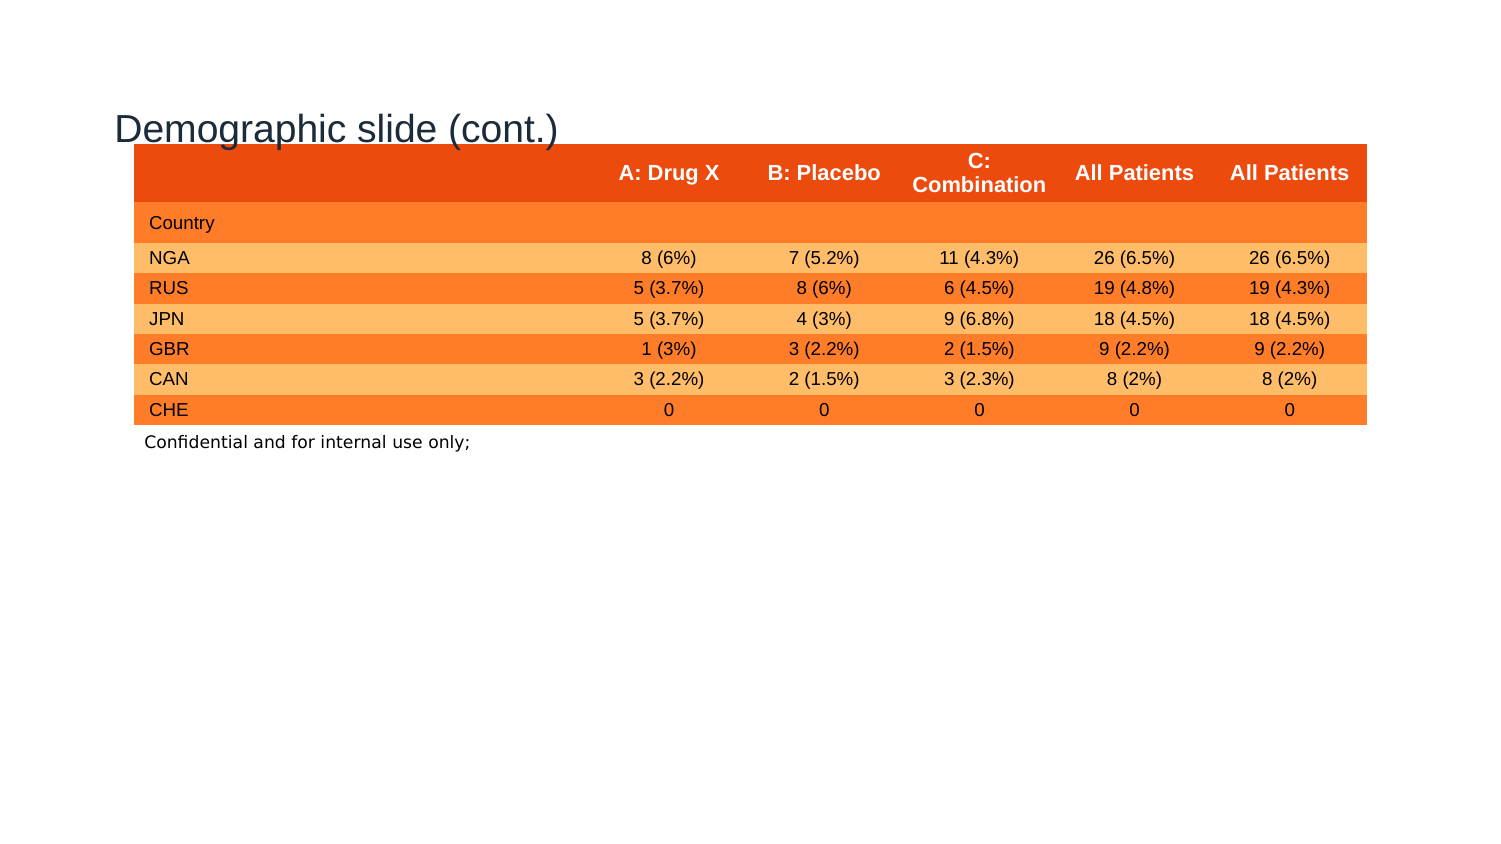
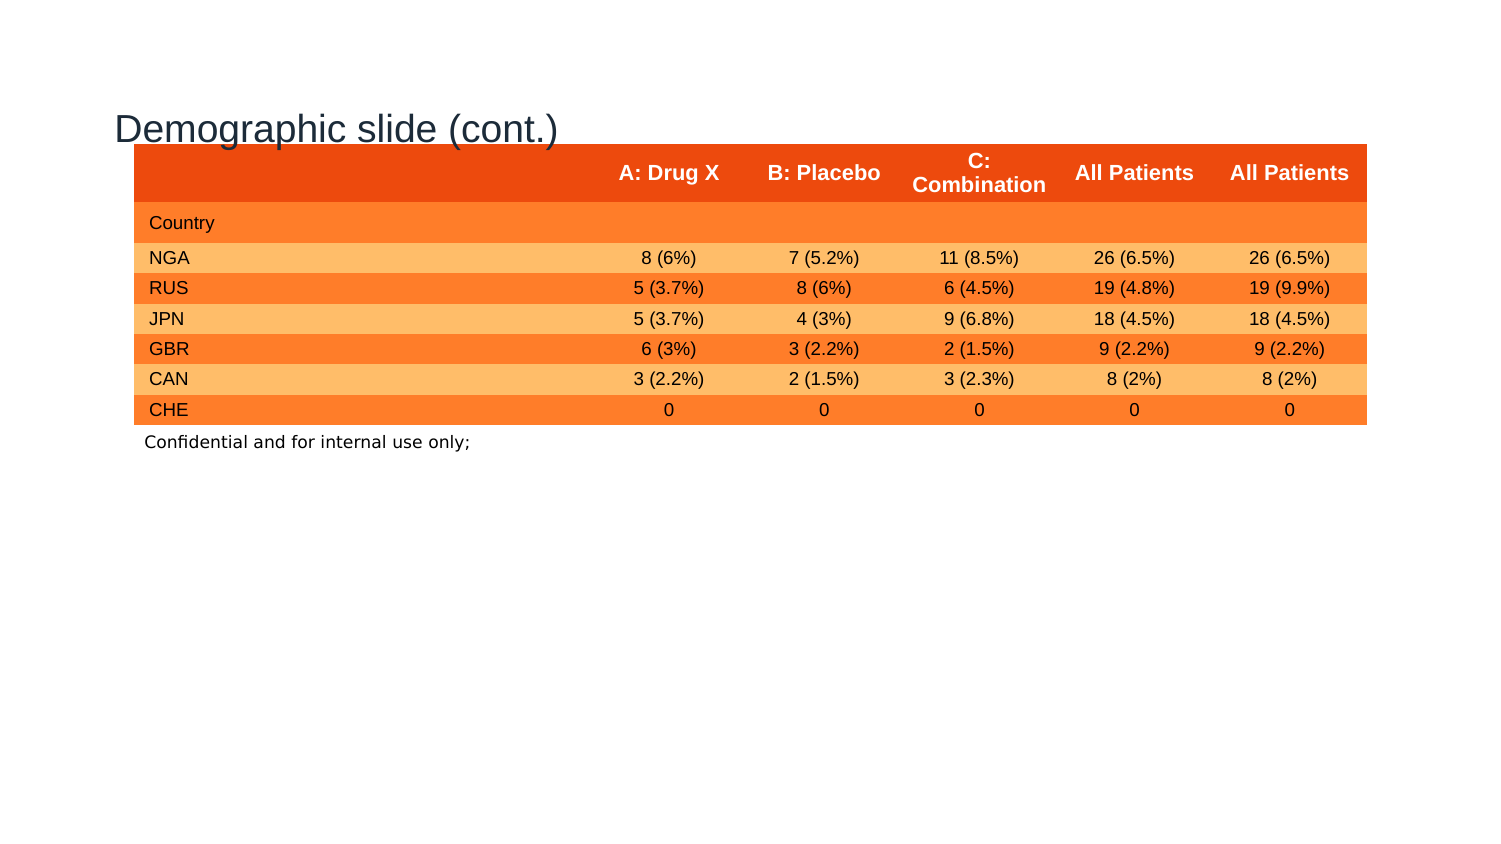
11 4.3%: 4.3% -> 8.5% (992, 258)
19 4.3%: 4.3% -> 9.9% (1303, 289)
GBR 1: 1 -> 6 (647, 350)
